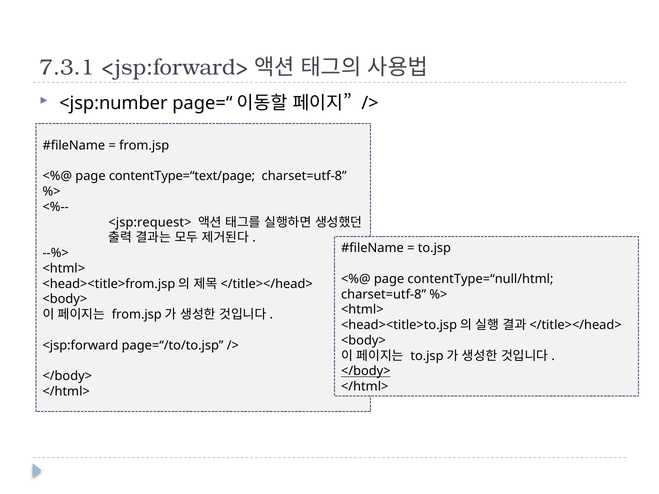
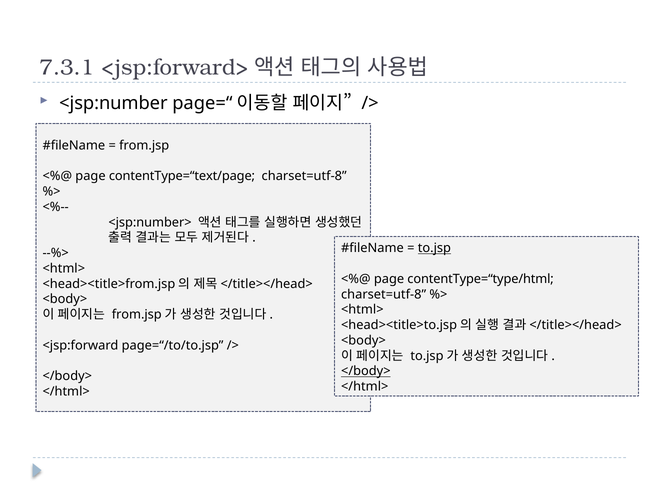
<jsp:request>: <jsp:request> -> <jsp:number> (150, 222)
to.jsp underline: none -> present (434, 248)
contentType=“null/html: contentType=“null/html -> contentType=“type/html (481, 279)
